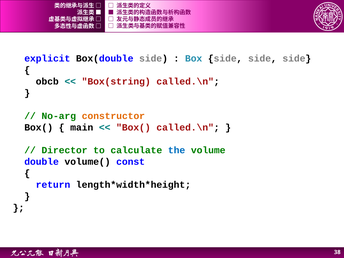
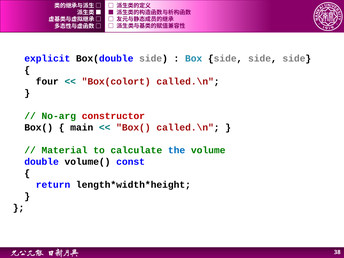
obcb: obcb -> four (47, 81)
Box(string: Box(string -> Box(colort (116, 81)
constructor colour: orange -> red (113, 116)
Director: Director -> Material (65, 150)
